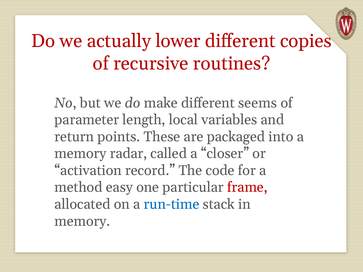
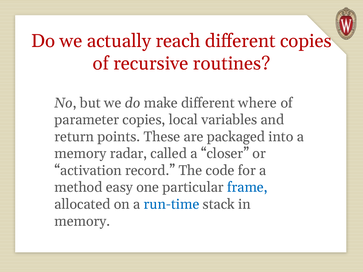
lower: lower -> reach (178, 41)
seems: seems -> where (258, 103)
parameter length: length -> copies (144, 120)
frame colour: red -> blue (247, 188)
